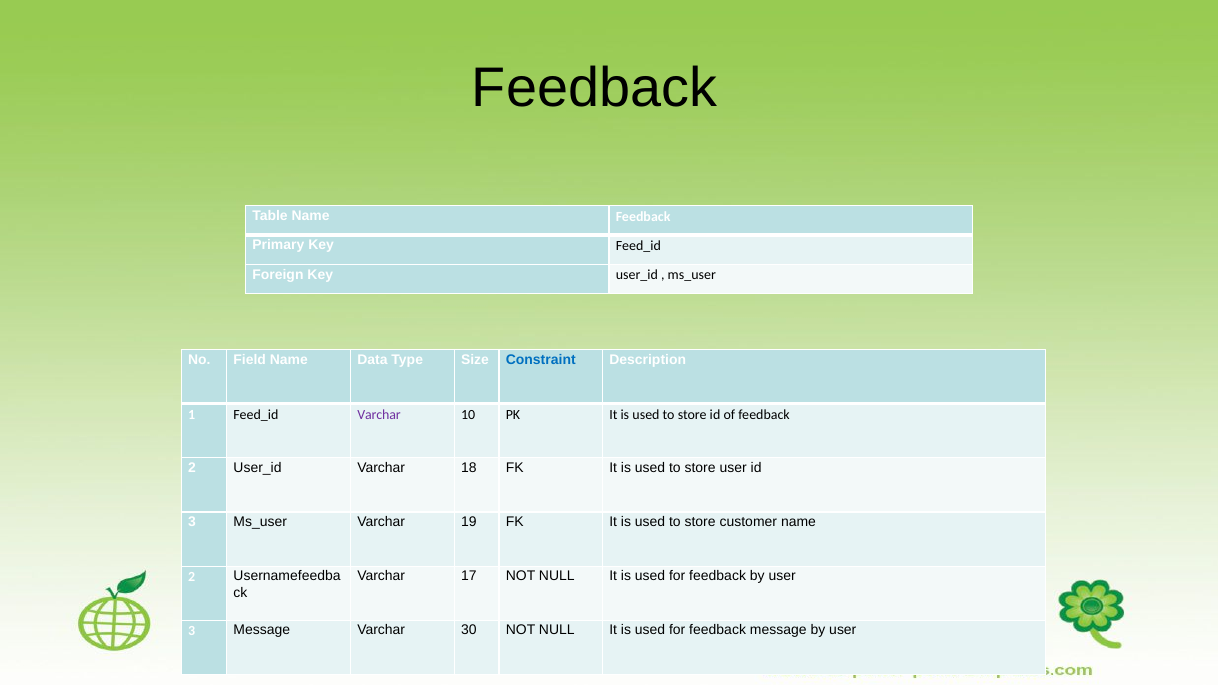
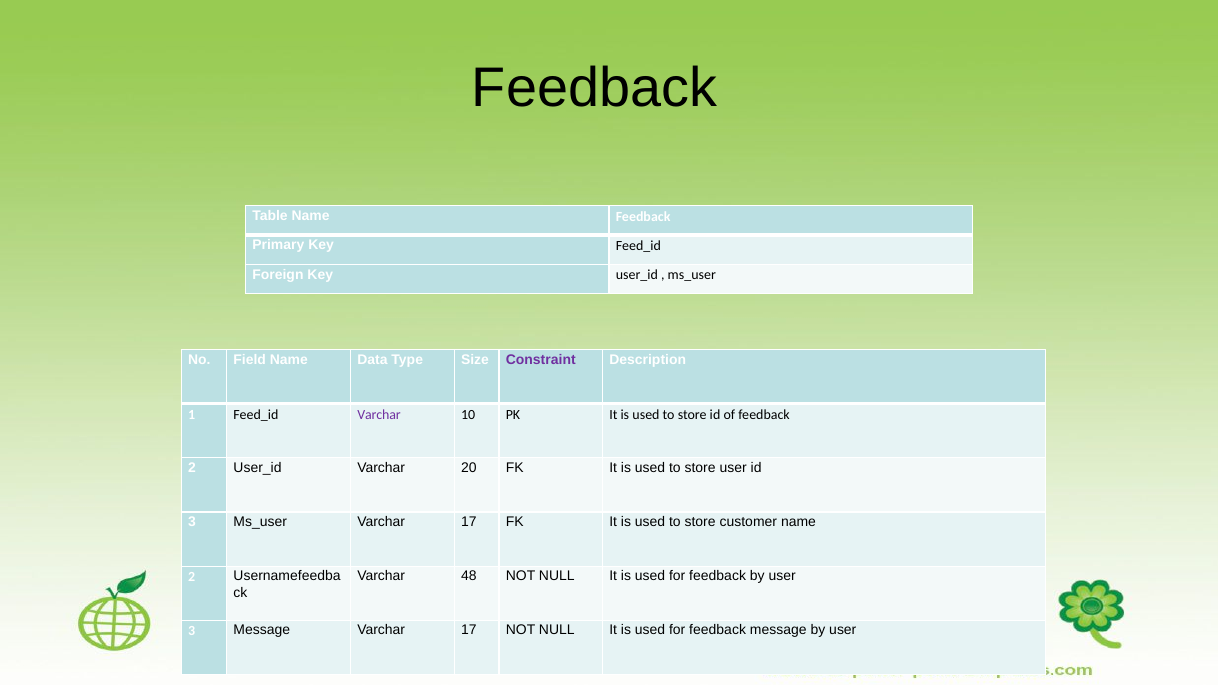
Constraint colour: blue -> purple (541, 360)
18: 18 -> 20 (469, 468)
19: 19 -> 17 (469, 522)
17: 17 -> 48 (469, 576)
Message Varchar 30: 30 -> 17 (469, 630)
